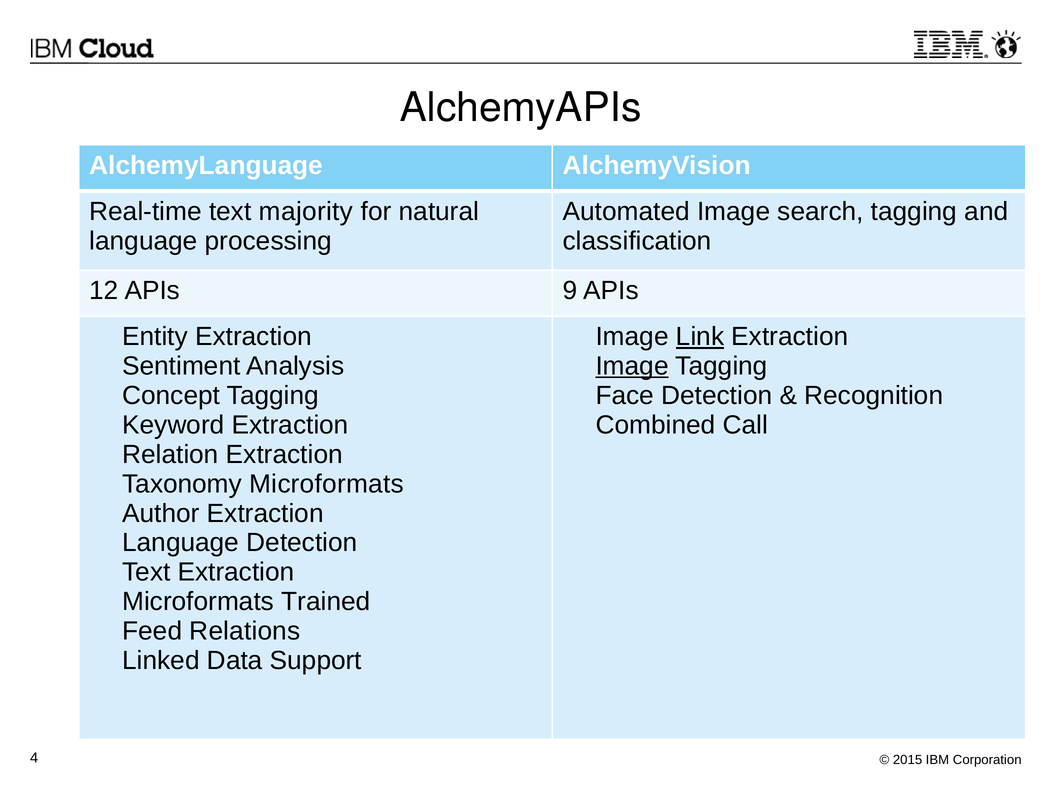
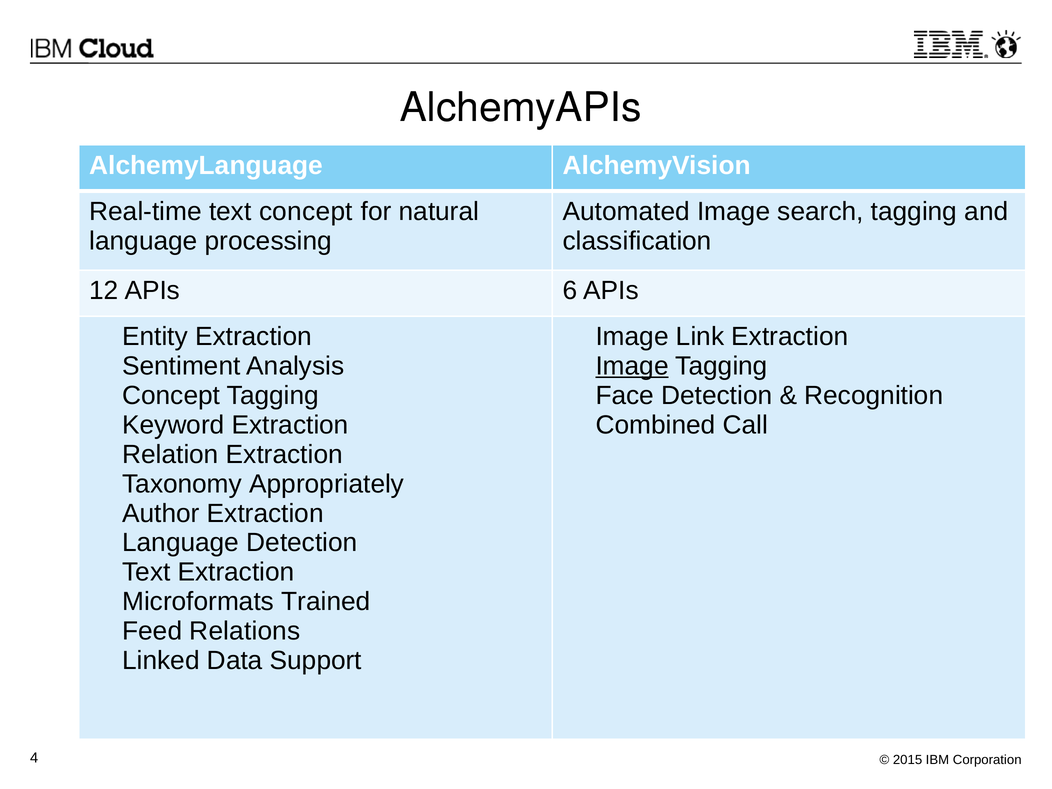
text majority: majority -> concept (306, 211)
9: 9 -> 6 (570, 291)
Link underline: present -> none (700, 337)
Taxonomy Microformats: Microformats -> Appropriately (327, 484)
